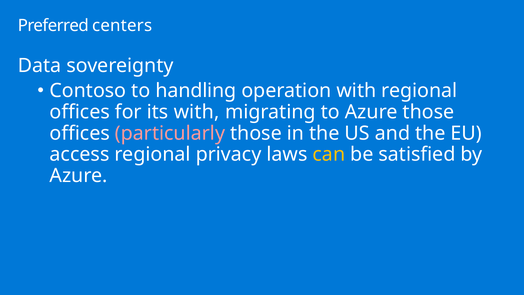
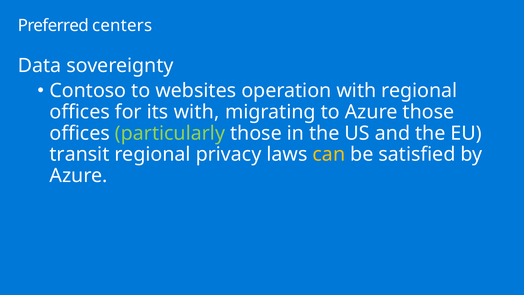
handling: handling -> websites (196, 91)
particularly colour: pink -> light green (170, 133)
access: access -> transit (79, 154)
